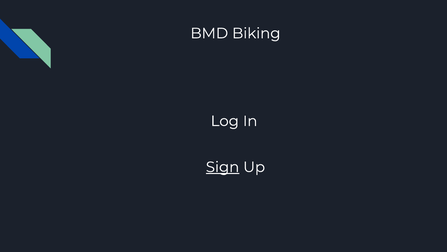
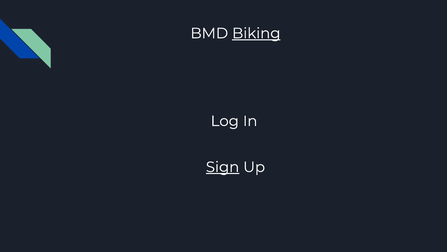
Biking underline: none -> present (256, 33)
